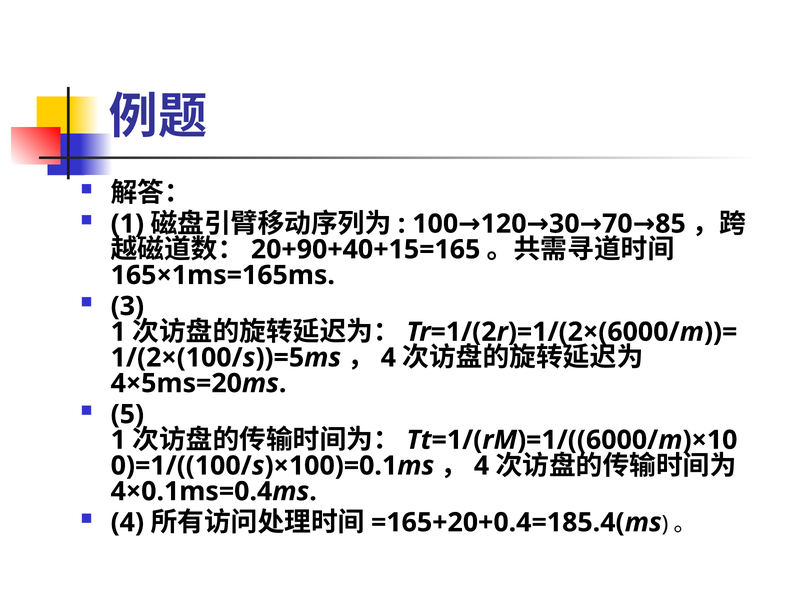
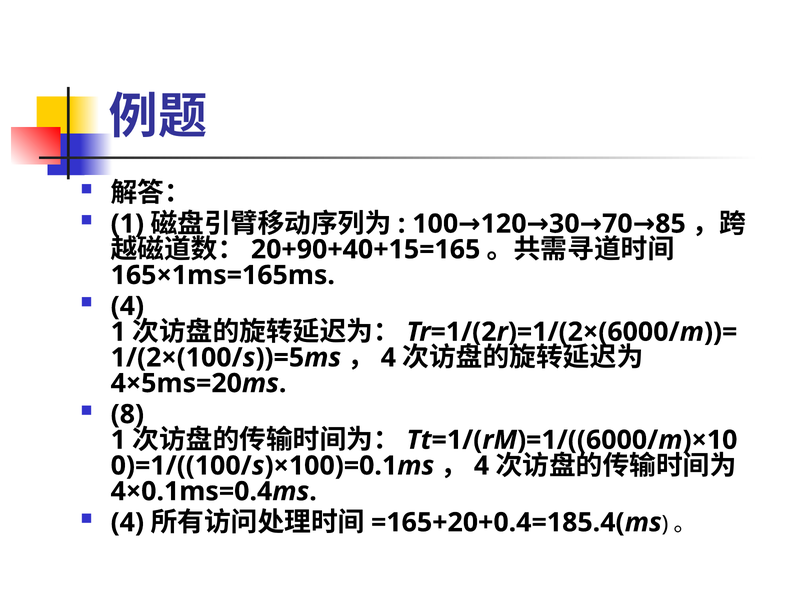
3: 3 -> 4 (127, 306)
5: 5 -> 8 (127, 415)
